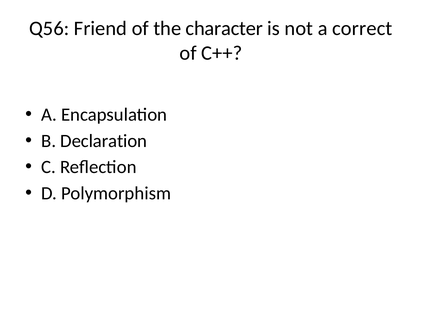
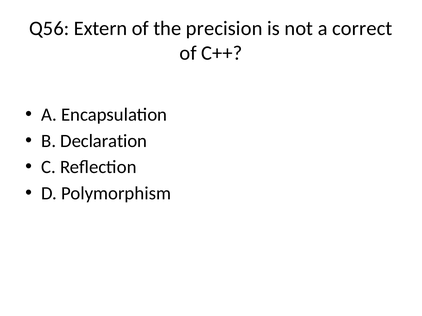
Friend: Friend -> Extern (101, 29)
character: character -> precision (224, 29)
